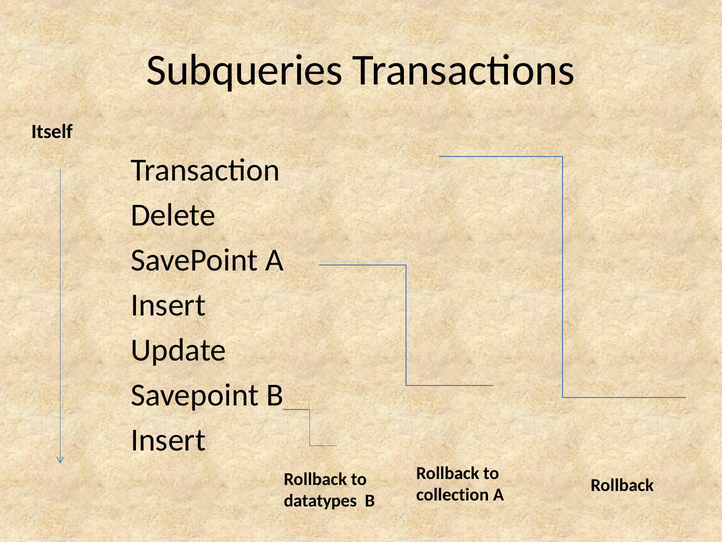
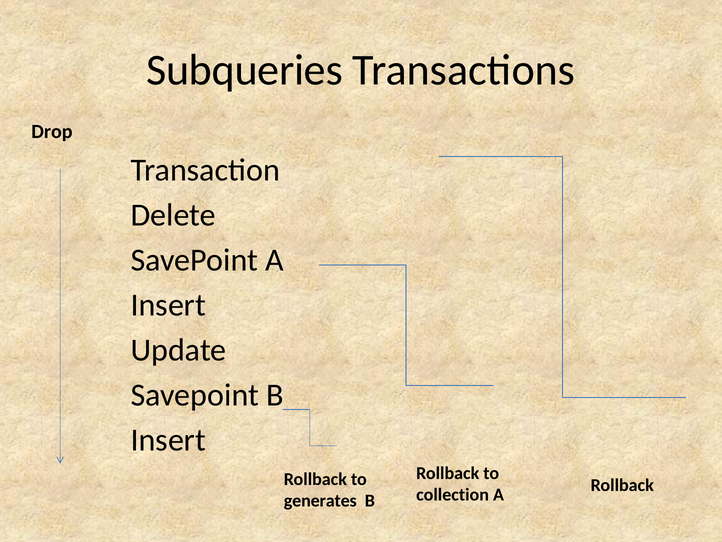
Itself: Itself -> Drop (52, 131)
datatypes: datatypes -> generates (320, 501)
